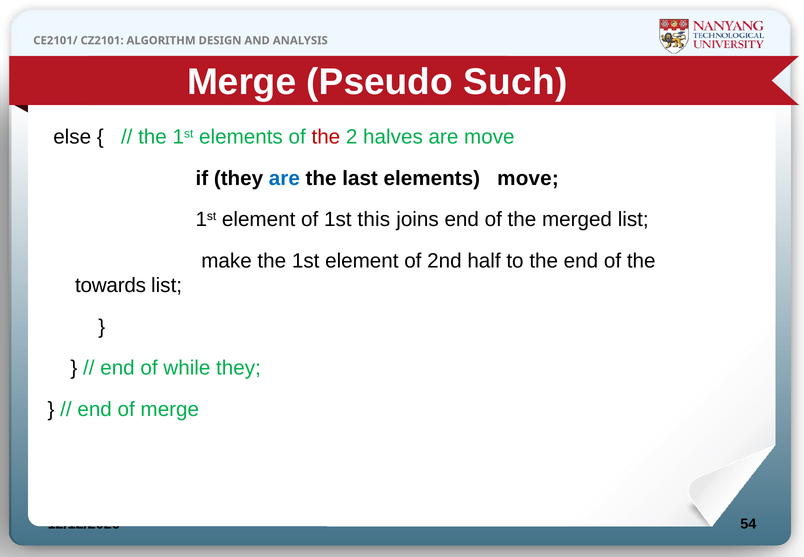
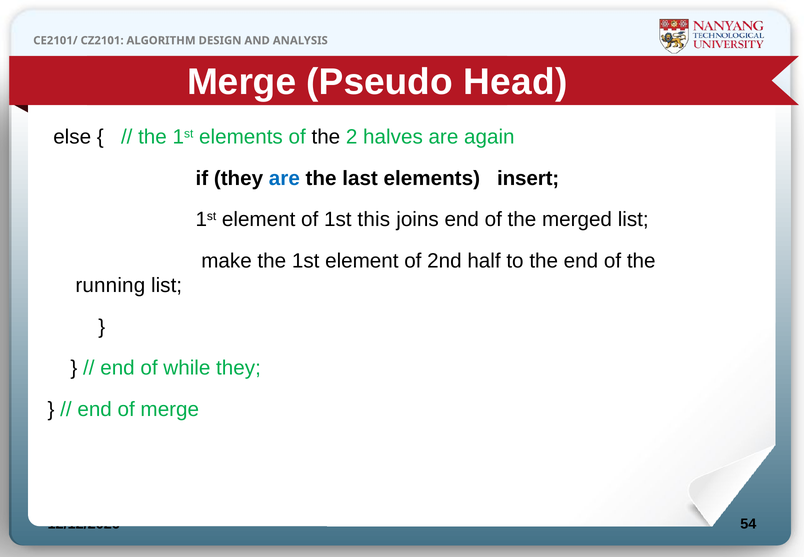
Such: Such -> Head (515, 82)
the colour: red -> black (326, 137)
are move: move -> again (489, 137)
elements move: move -> insert (528, 178)
towards: towards -> running (110, 285)
